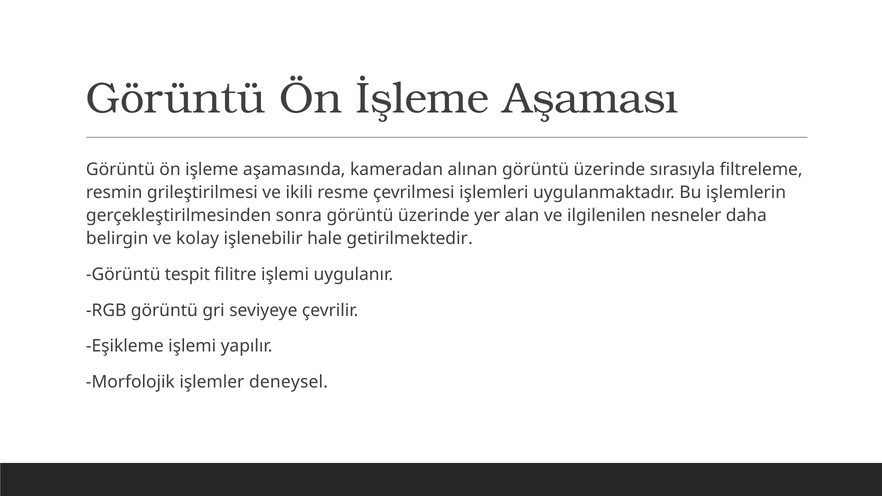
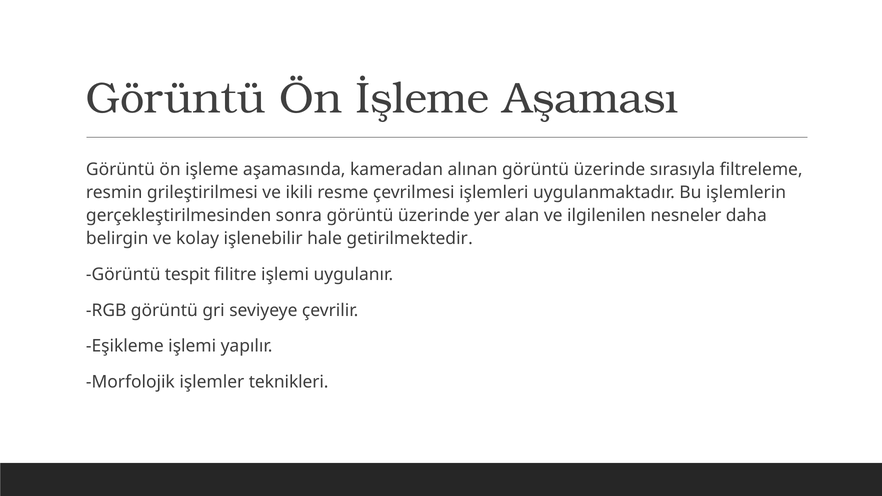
deneysel: deneysel -> teknikleri (289, 382)
